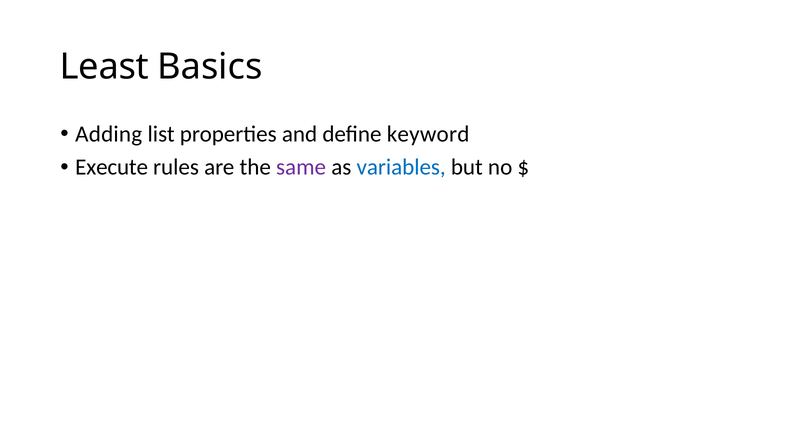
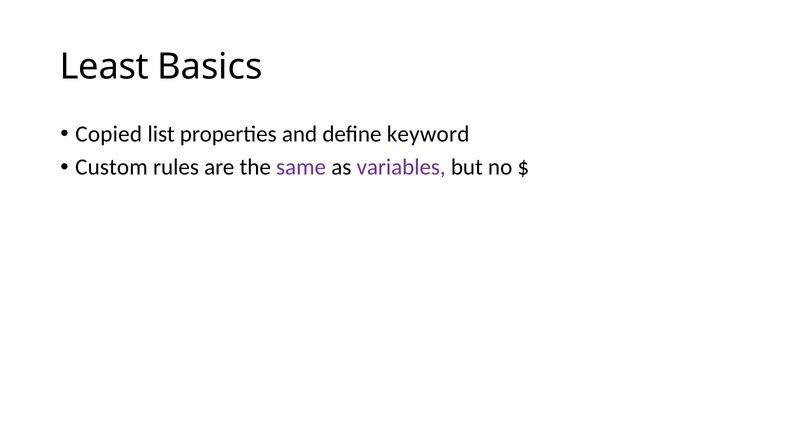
Adding: Adding -> Copied (109, 134)
Execute: Execute -> Custom (111, 167)
variables colour: blue -> purple (401, 167)
